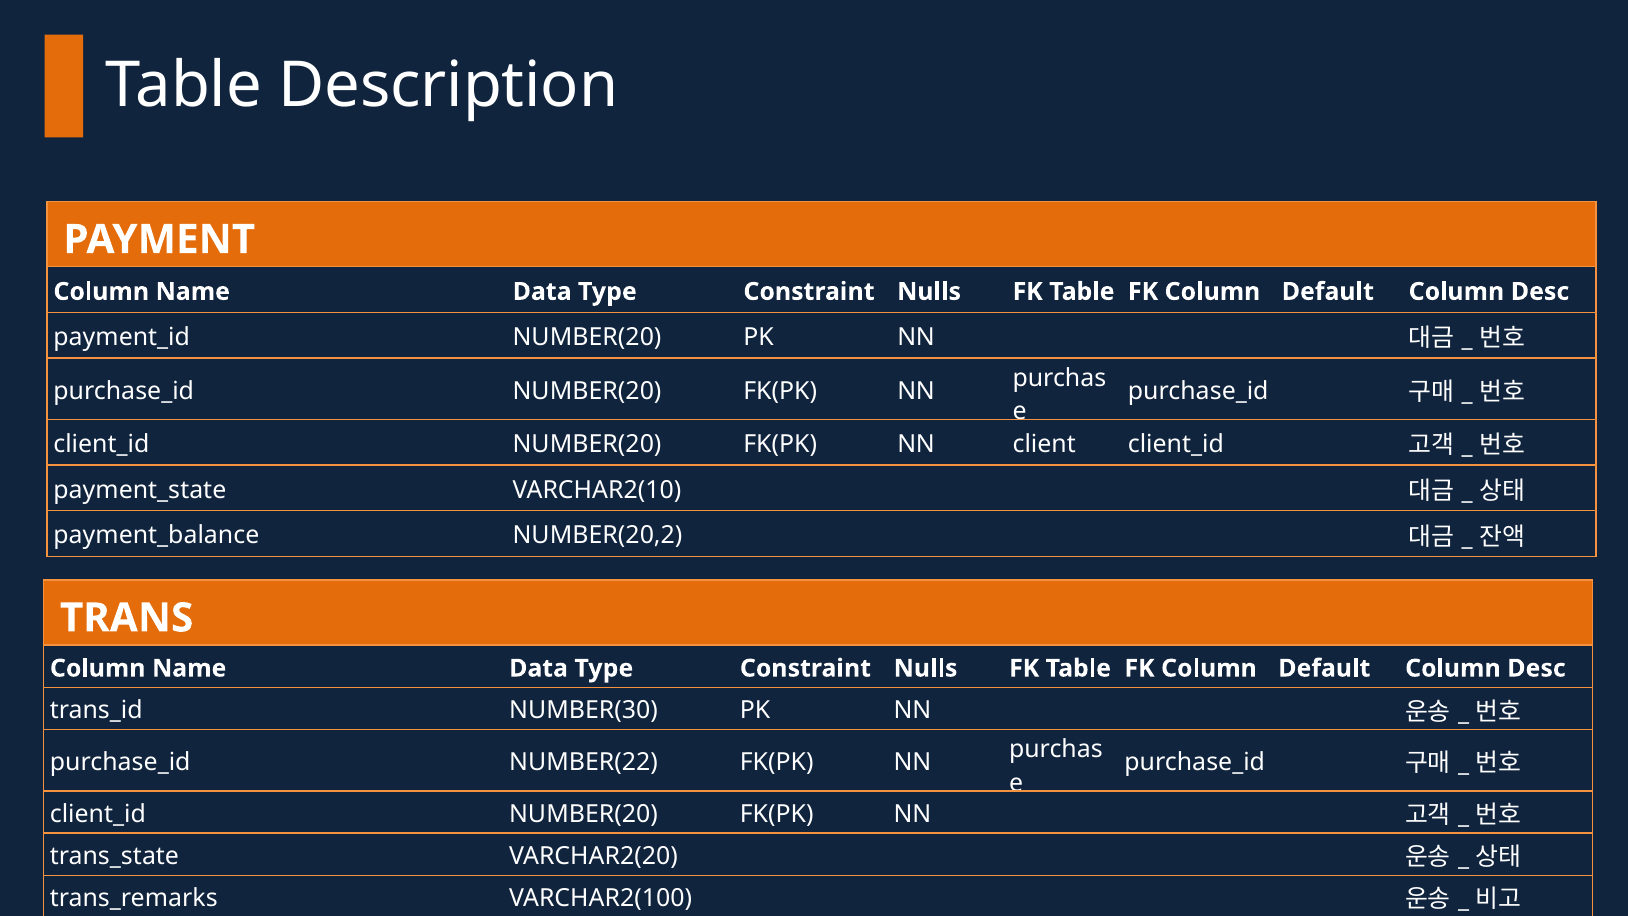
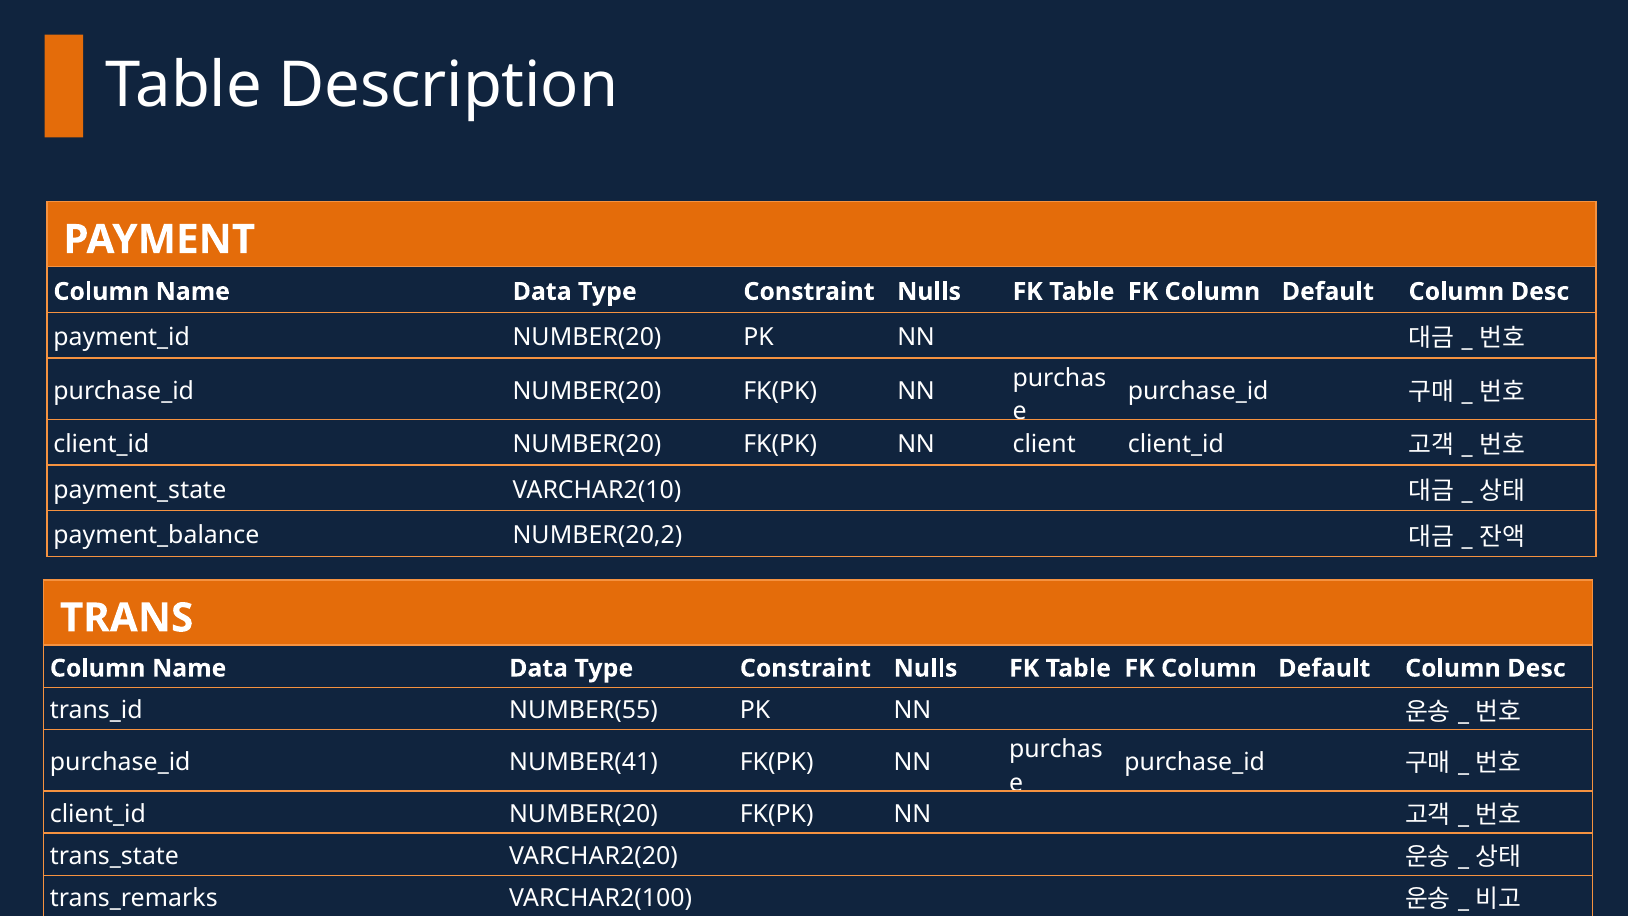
NUMBER(30: NUMBER(30 -> NUMBER(55 (584, 710)
NUMBER(22: NUMBER(22 -> NUMBER(41 (584, 762)
